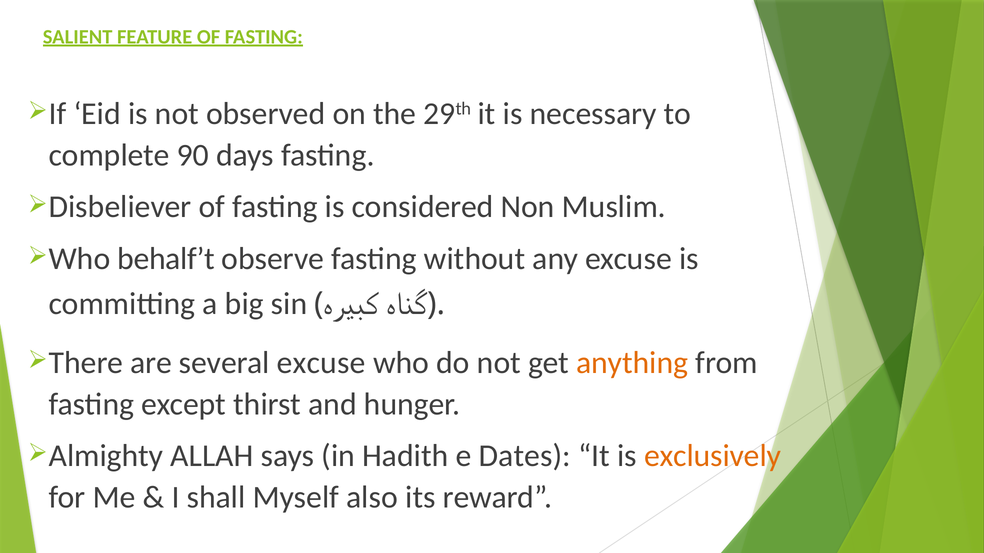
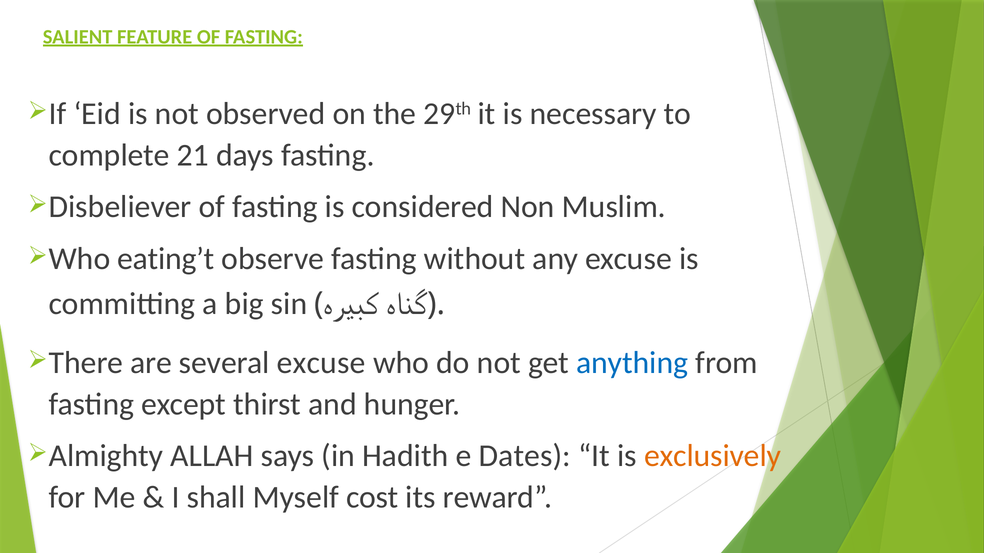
90: 90 -> 21 (193, 155)
behalf’t: behalf’t -> eating’t (166, 259)
anything colour: orange -> blue (632, 363)
also: also -> cost (372, 498)
